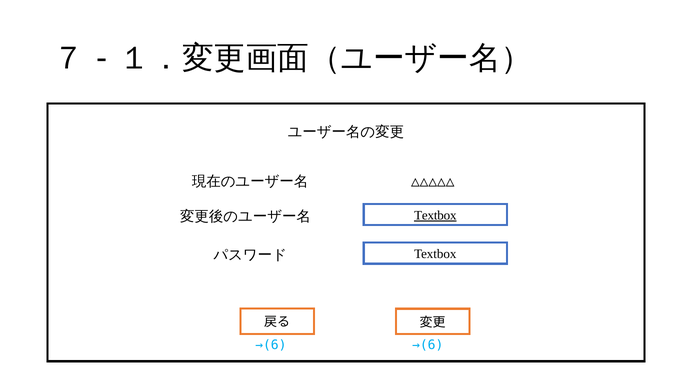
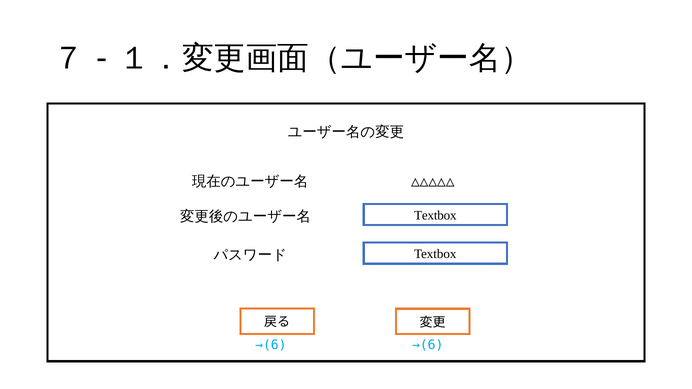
Textbox underline: present -> none (435, 216)
